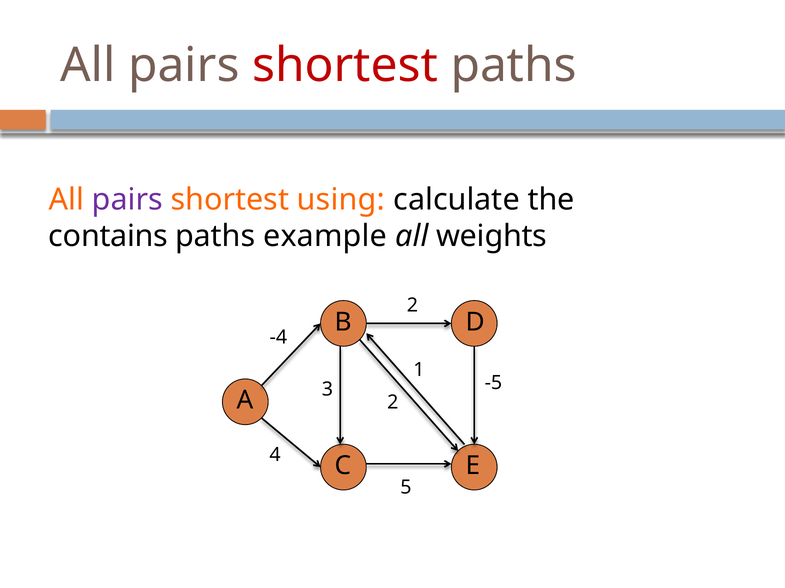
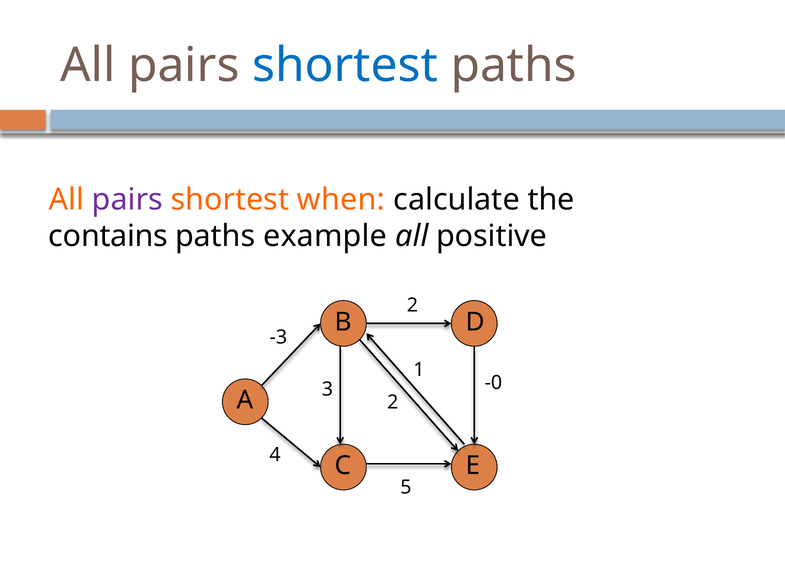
shortest colour: red -> blue (345, 65)
using: using -> when (341, 200)
weights: weights -> positive (492, 236)
-4: -4 -> -3 (278, 338)
-5: -5 -> -0 (493, 383)
